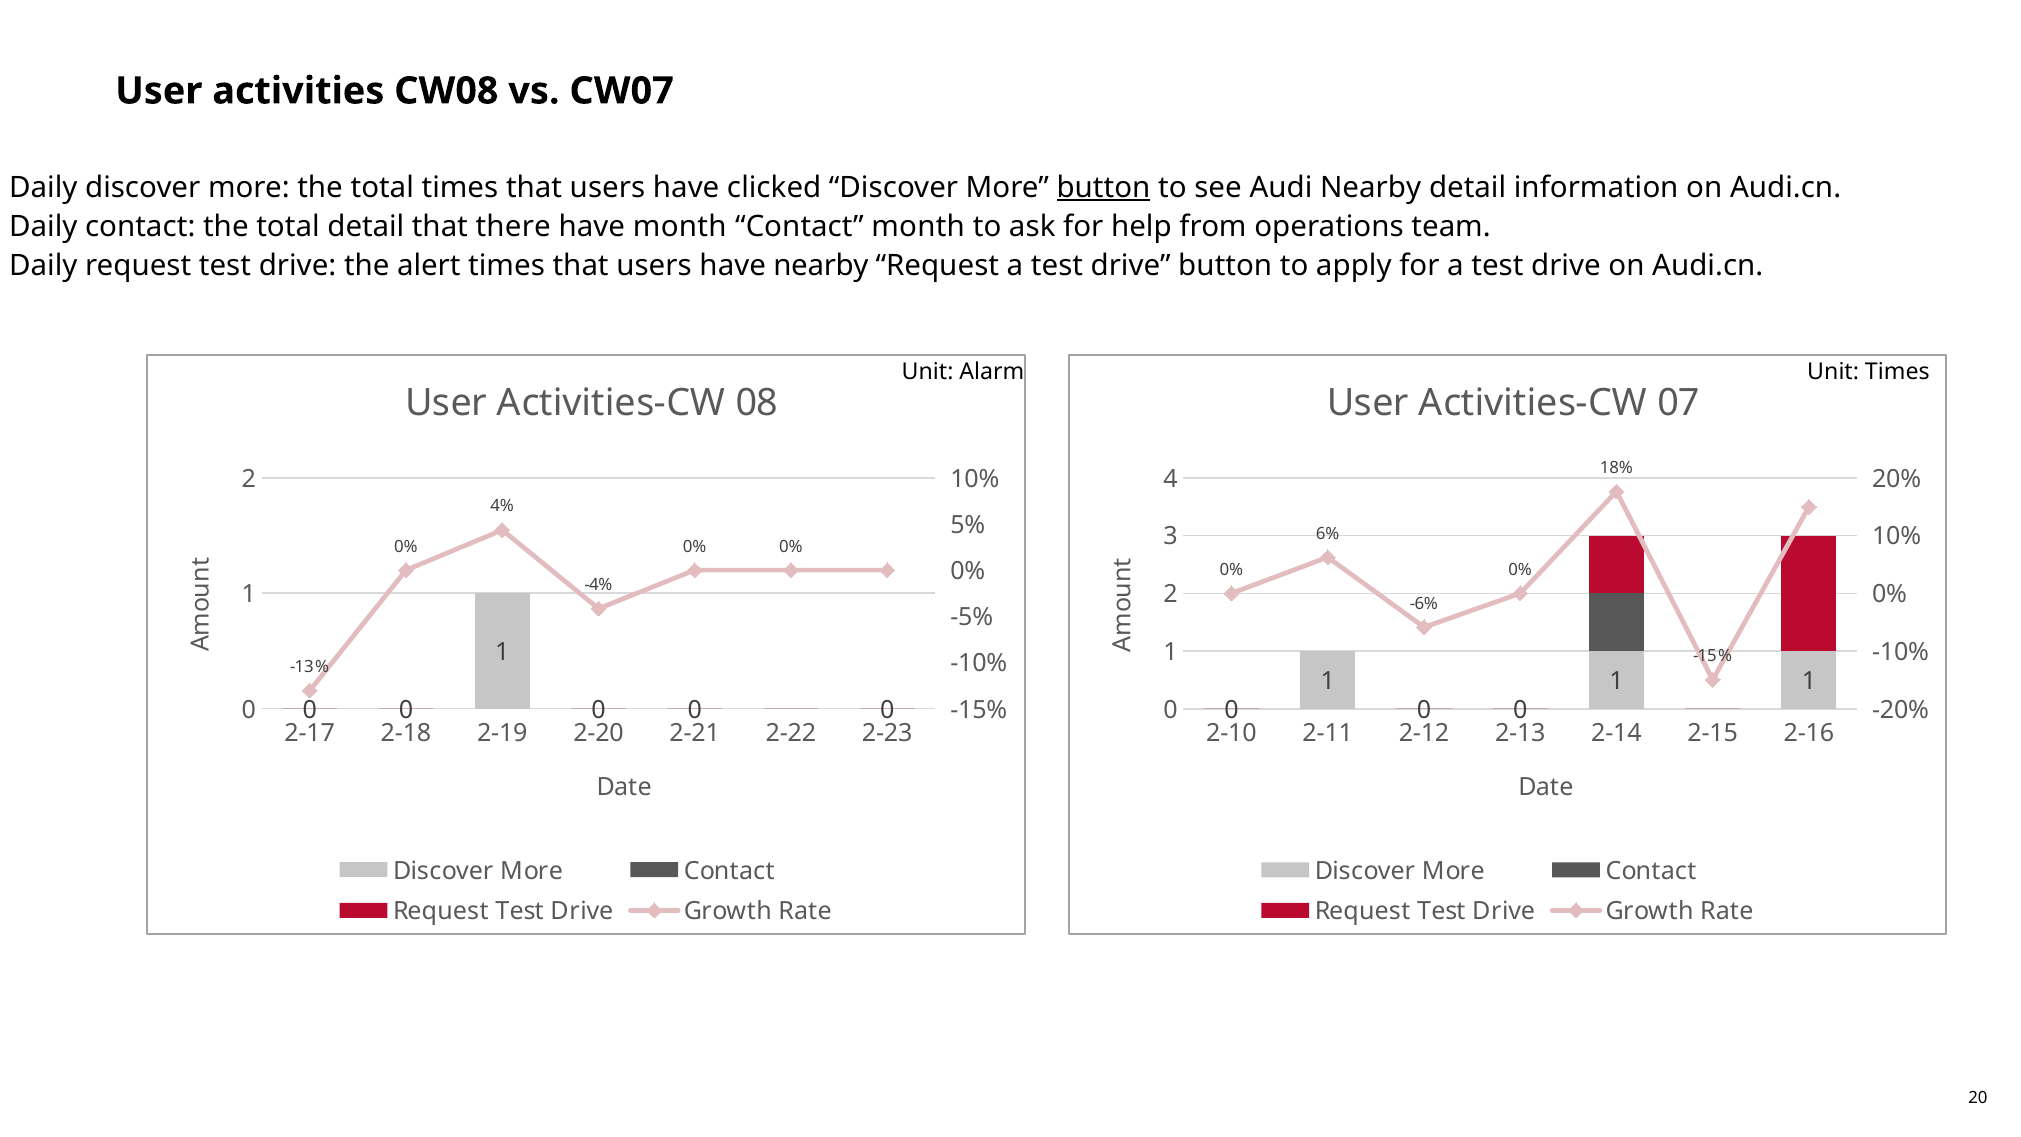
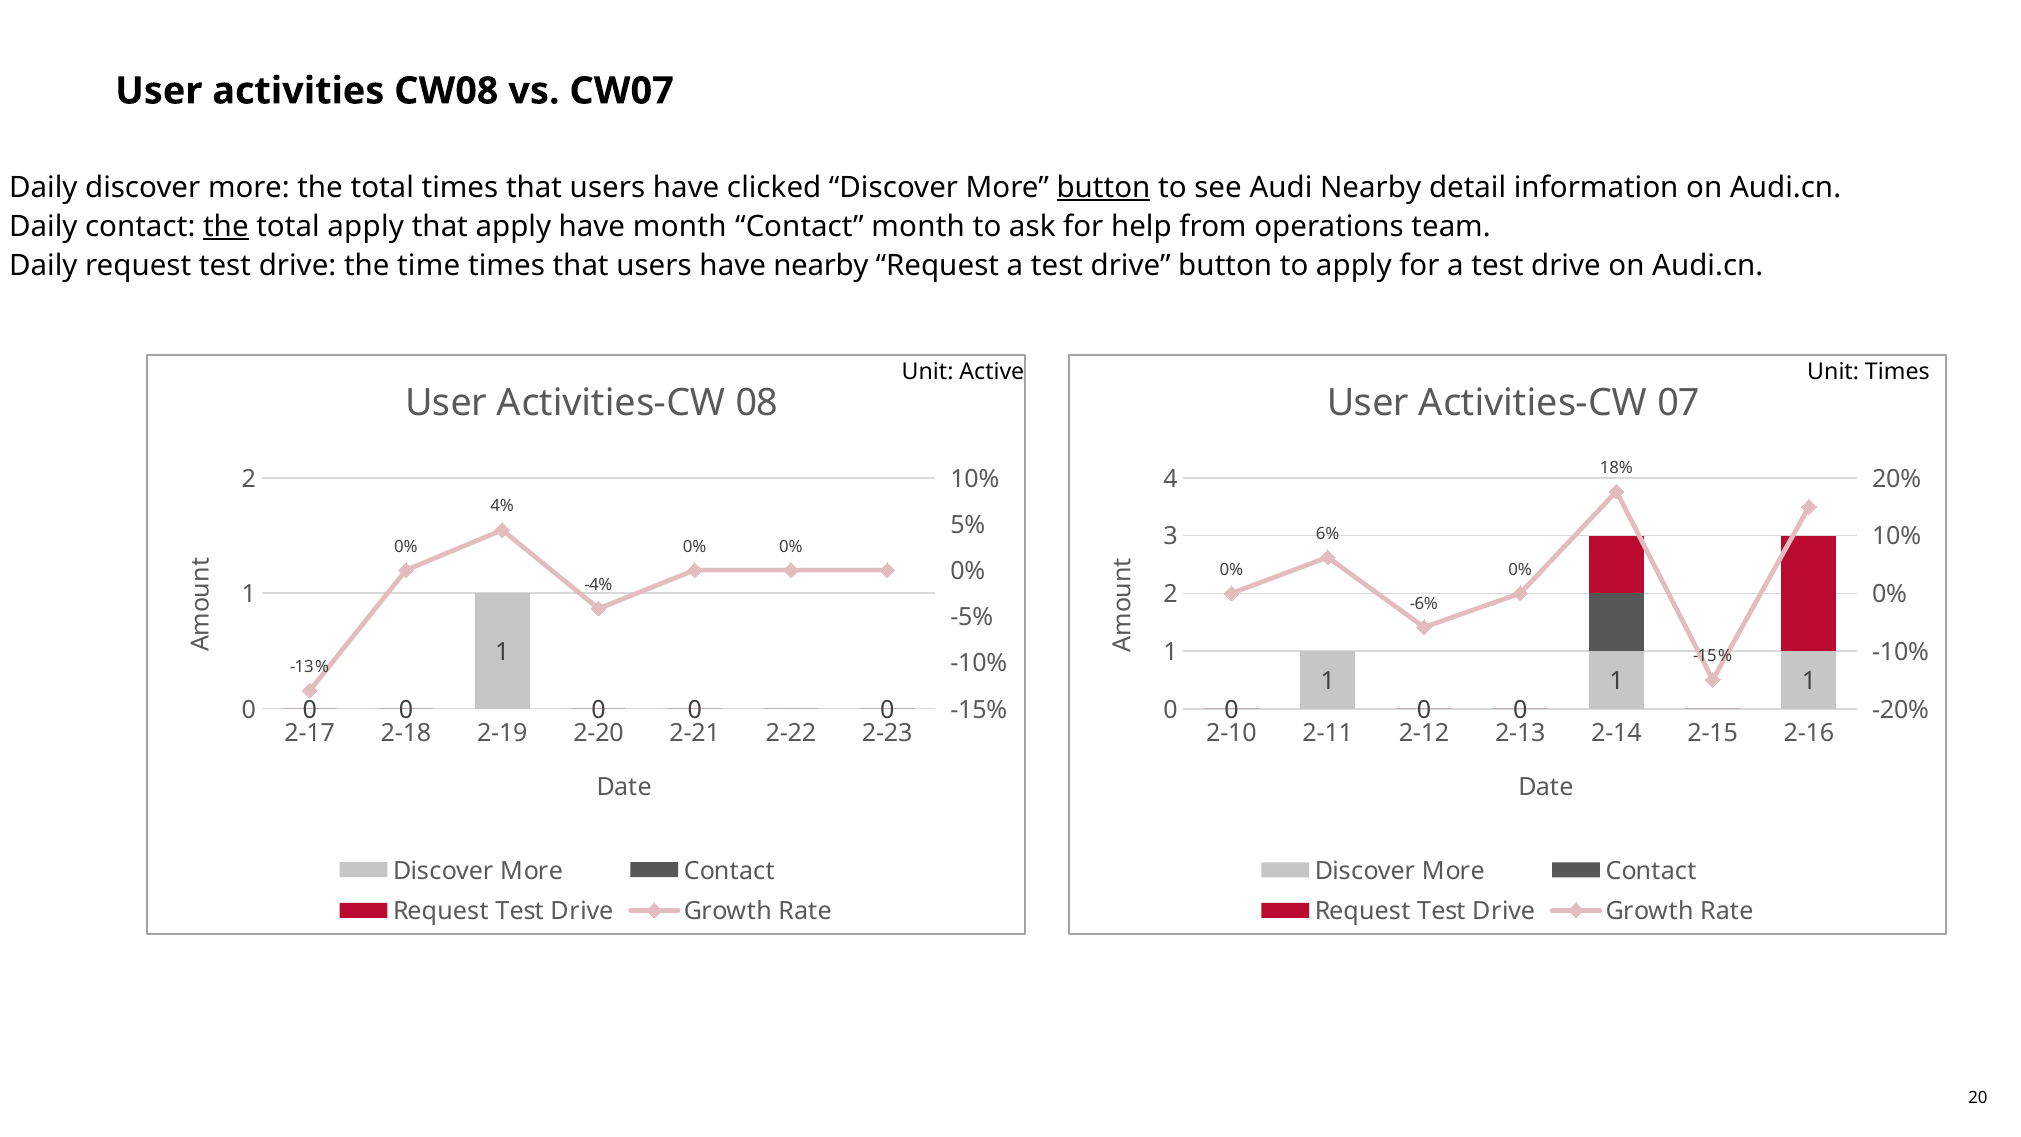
the underline: none -> present (226, 226)
total detail: detail -> apply (366, 226)
that there: there -> apply (513, 226)
alert: alert -> time (429, 265)
Alarm: Alarm -> Active (992, 372)
